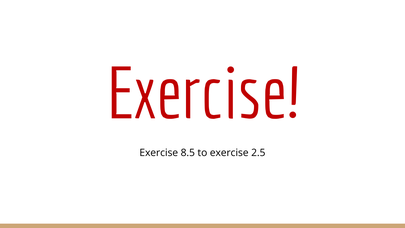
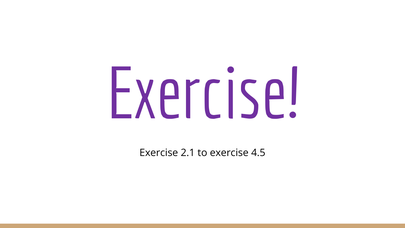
Exercise colour: red -> purple (203, 95)
8.5: 8.5 -> 2.1 (188, 153)
2.5: 2.5 -> 4.5 (258, 153)
